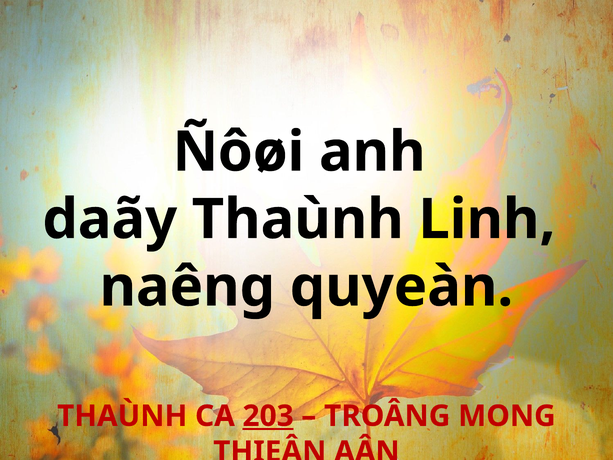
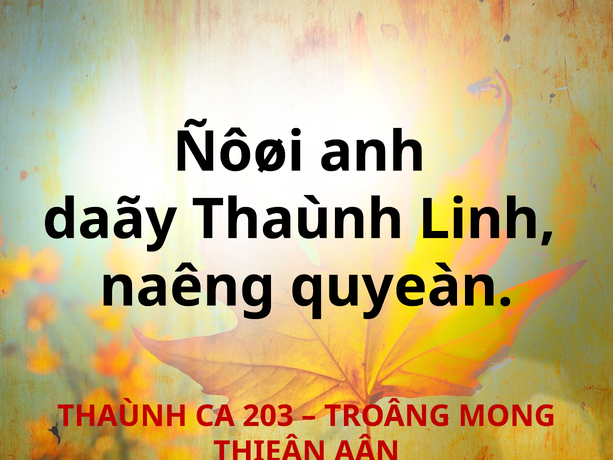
203 underline: present -> none (268, 416)
